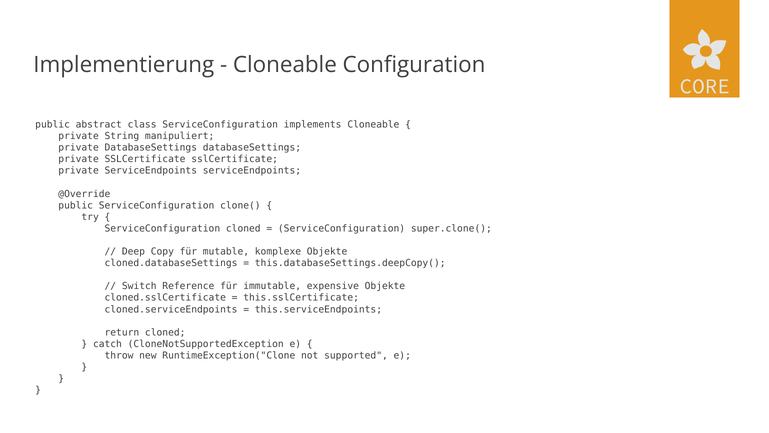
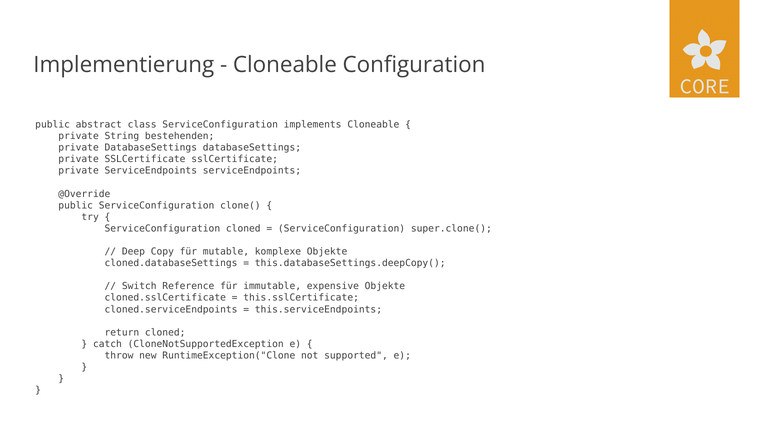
manipuliert: manipuliert -> bestehenden (180, 136)
